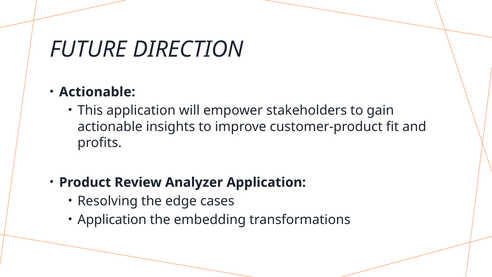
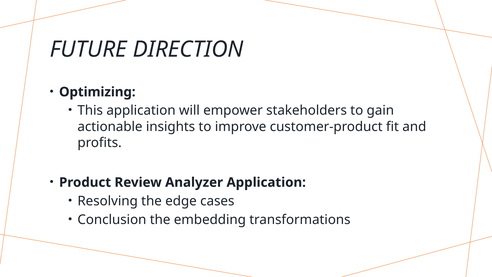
Actionable: Actionable -> Optimizing (97, 92)
Application: Application -> Conclusion (112, 219)
